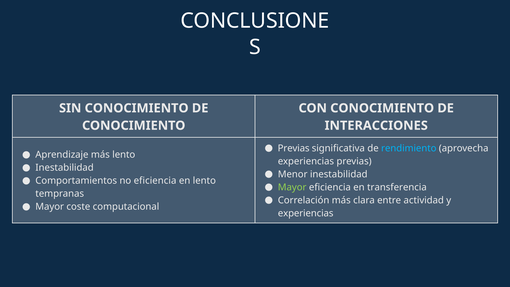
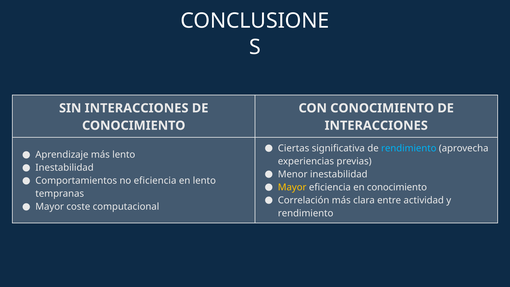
SIN CONOCIMIENTO: CONOCIMIENTO -> INTERACCIONES (137, 108)
Previas: Previas -> Ciertas (294, 148)
Mayor colour: light green -> yellow (292, 187)
en transferencia: transferencia -> conocimiento (397, 187)
experiencias: experiencias -> rendimiento (306, 213)
